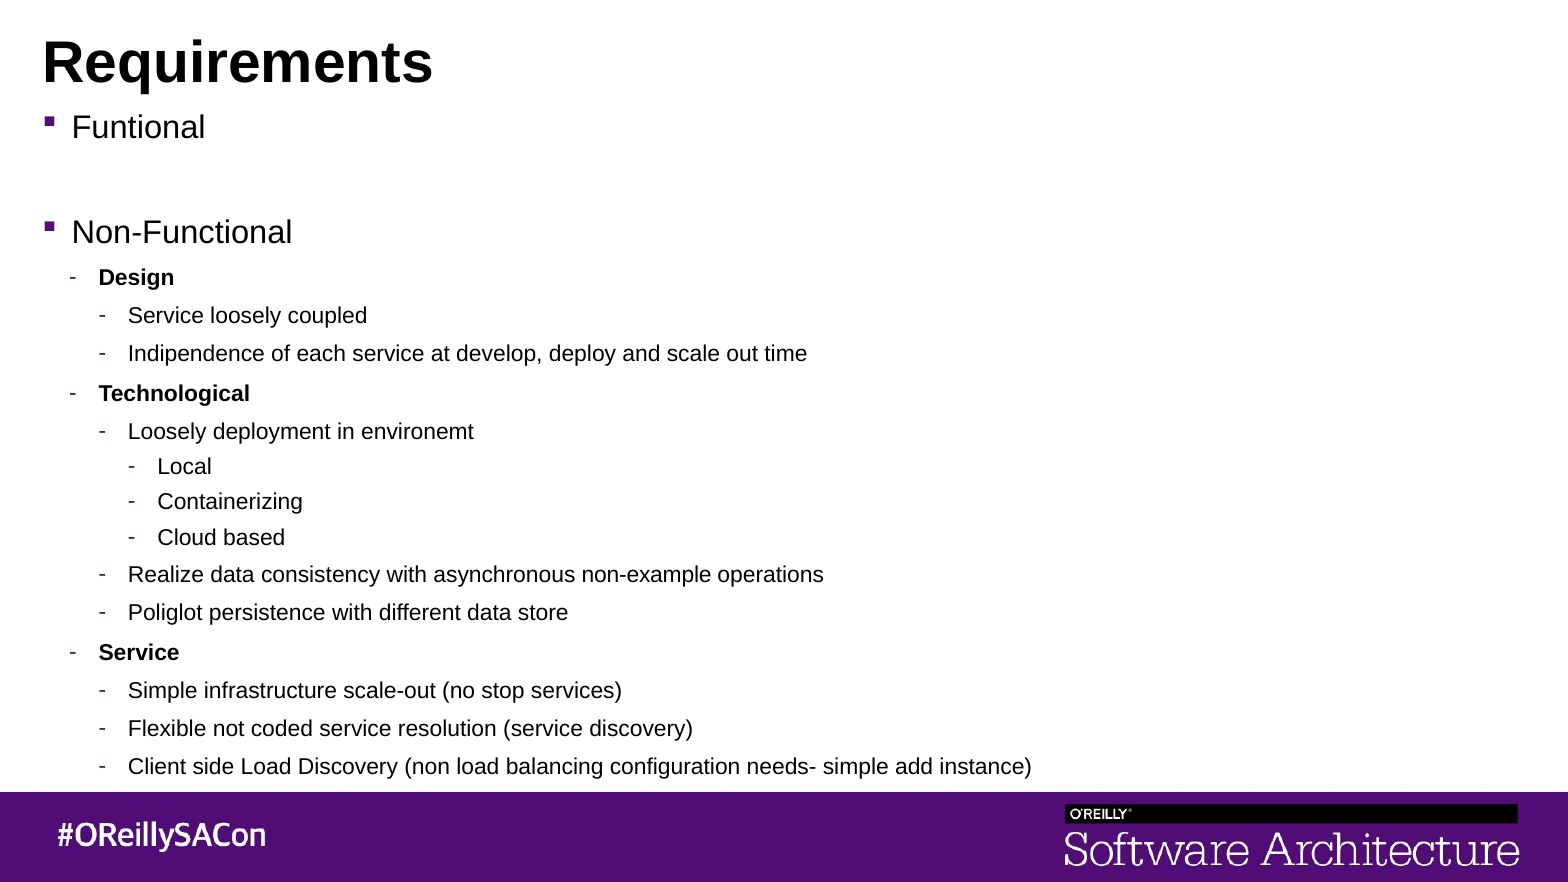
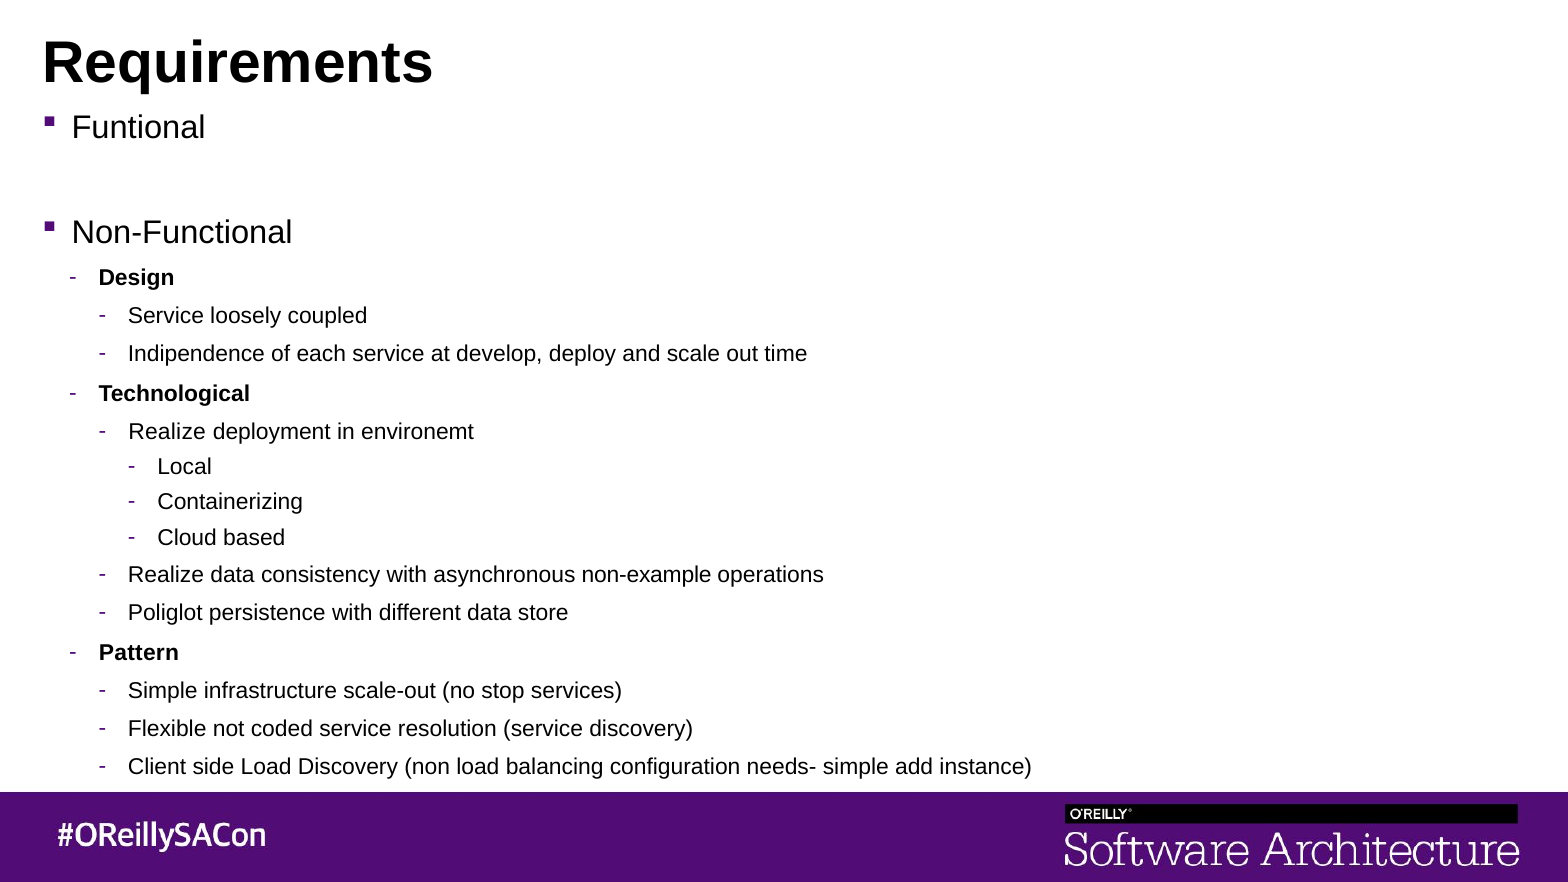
Loosely: Loosely -> Realize (167, 432)
Service: Service -> Pattern (139, 653)
